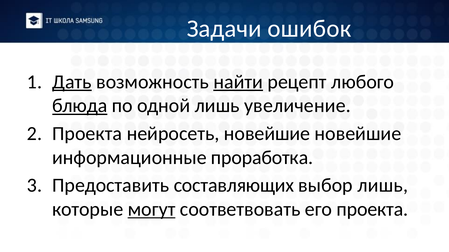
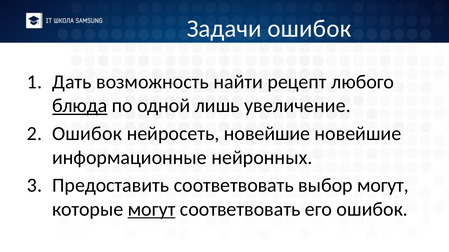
Дать underline: present -> none (72, 82)
найти underline: present -> none (238, 82)
Проекта: Проекта -> Ошибок (87, 134)
проработка: проработка -> нейронных (262, 158)
Предоставить составляющих: составляющих -> соответвовать (234, 186)
выбор лишь: лишь -> могут (383, 186)
его проекта: проекта -> ошибок (372, 210)
